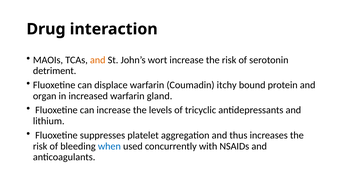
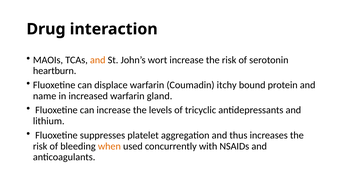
detriment: detriment -> heartburn (55, 71)
organ: organ -> name (45, 96)
when colour: blue -> orange (109, 146)
